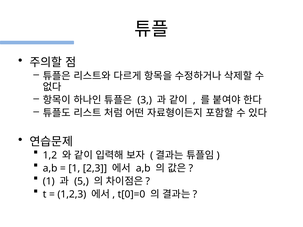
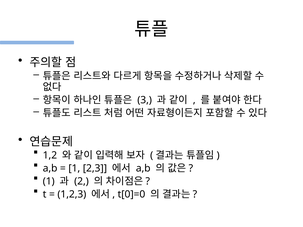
5: 5 -> 2 (81, 182)
